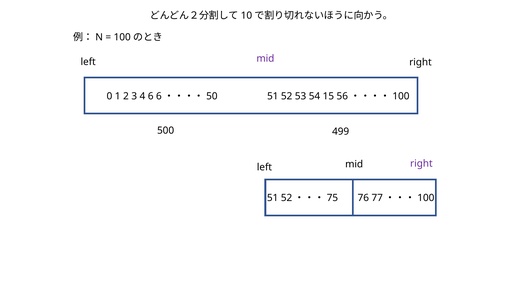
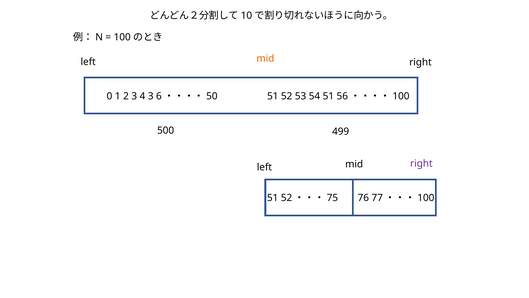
mid colour: purple -> orange (265, 58)
4 6: 6 -> 3 (151, 96)
54 15: 15 -> 51 (328, 96)
